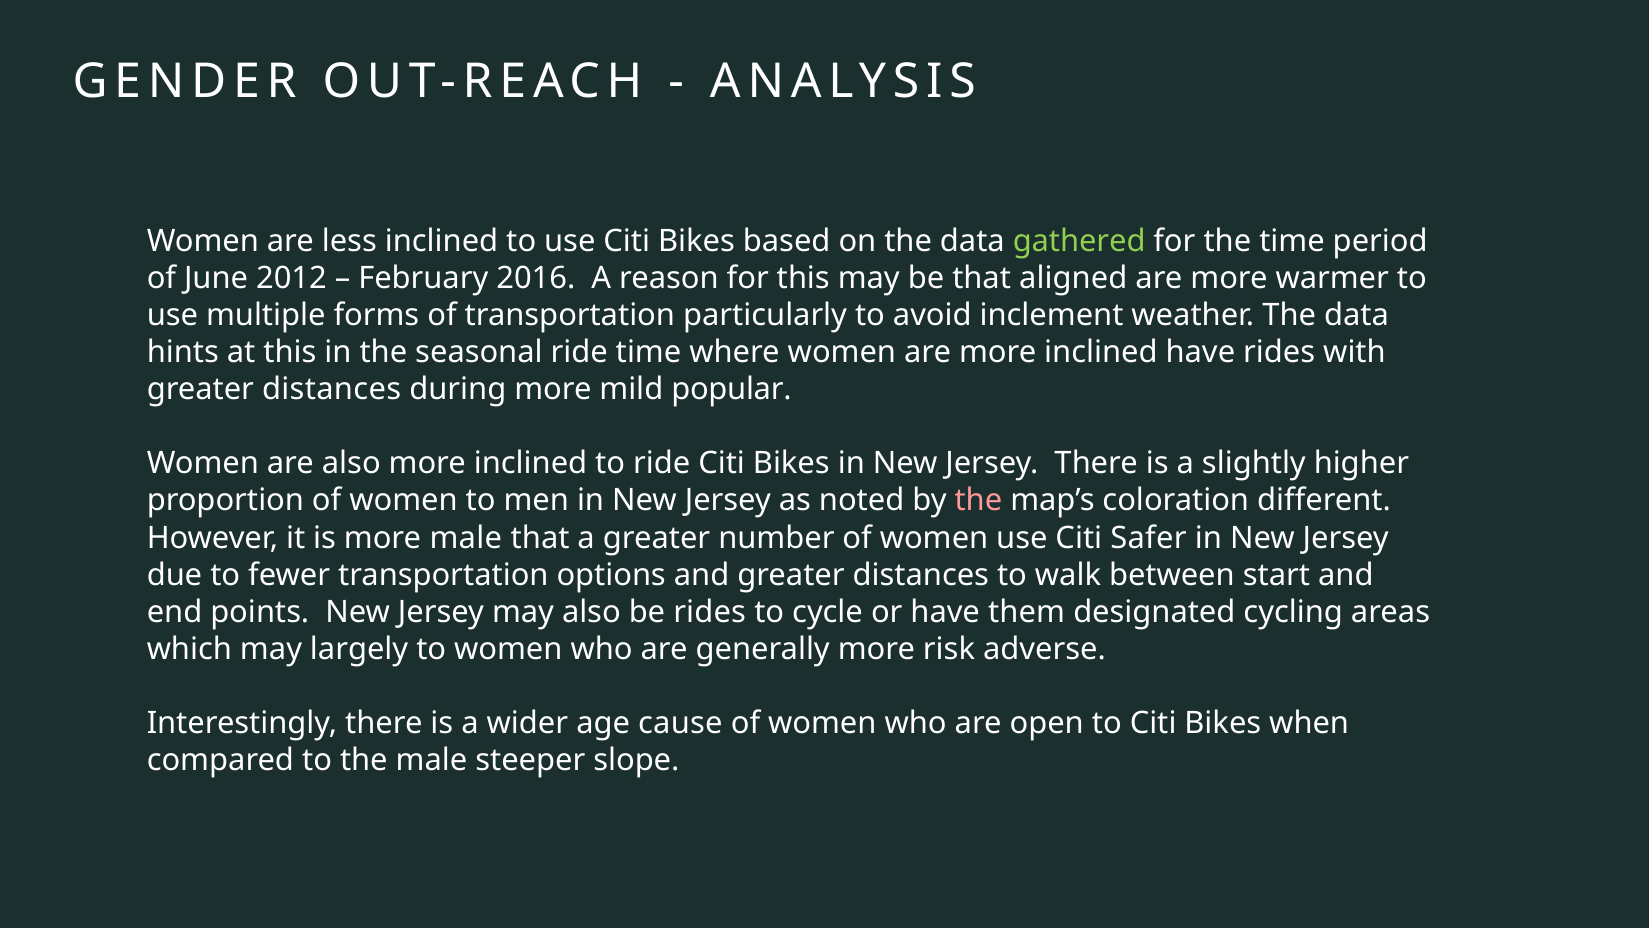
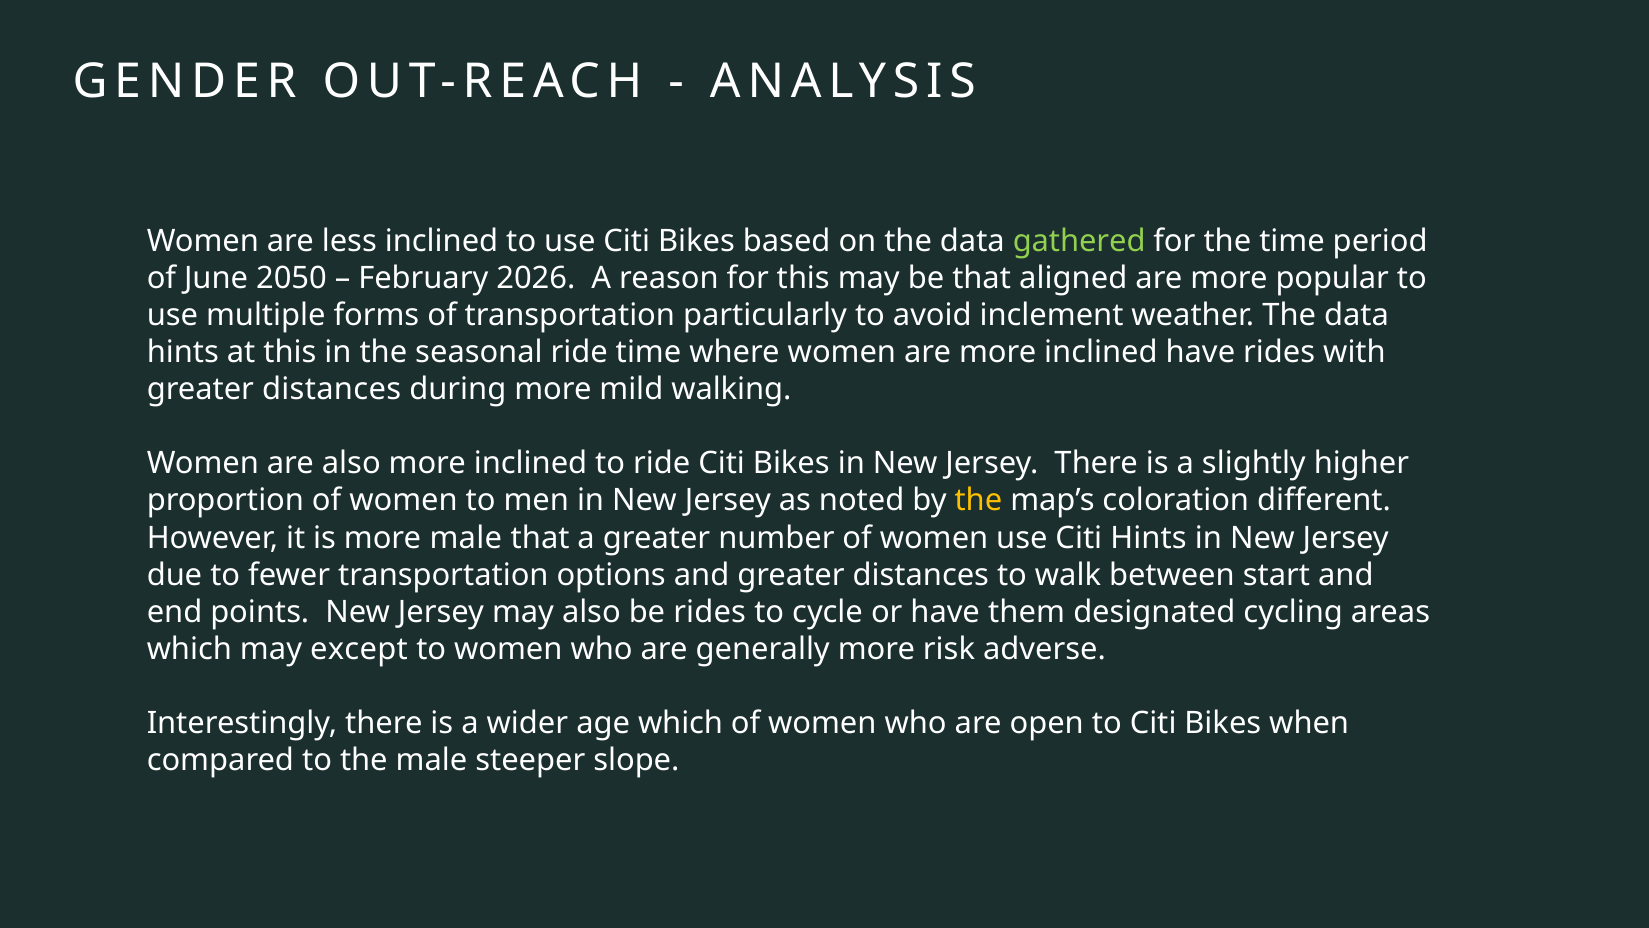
2012: 2012 -> 2050 (291, 278)
2016: 2016 -> 2026 (536, 278)
warmer: warmer -> popular (1332, 278)
popular: popular -> walking (731, 389)
the colour: pink -> yellow (978, 500)
Citi Safer: Safer -> Hints (1149, 538)
largely: largely -> except (359, 649)
age cause: cause -> which (681, 723)
